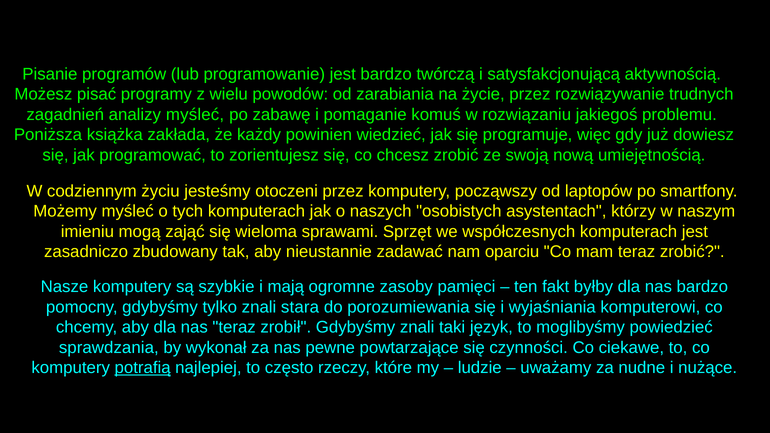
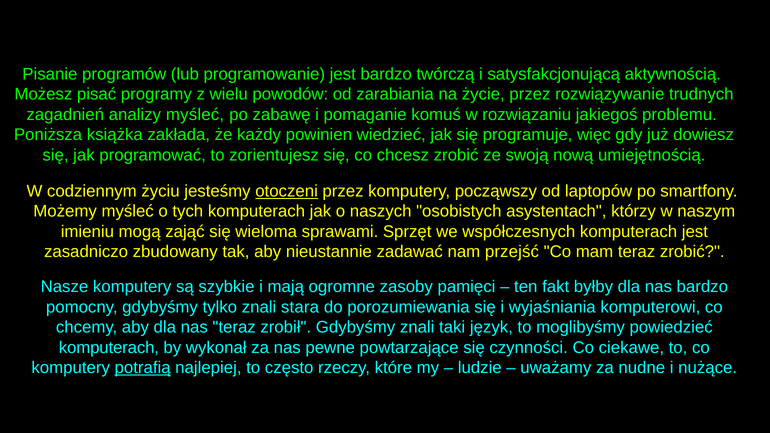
otoczeni underline: none -> present (287, 191)
oparciu: oparciu -> przejść (512, 252)
sprawdzania: sprawdzania -> komputerach (109, 348)
